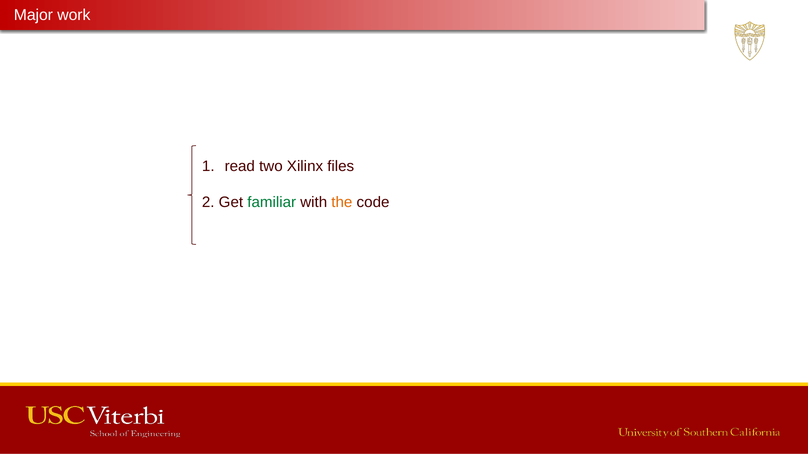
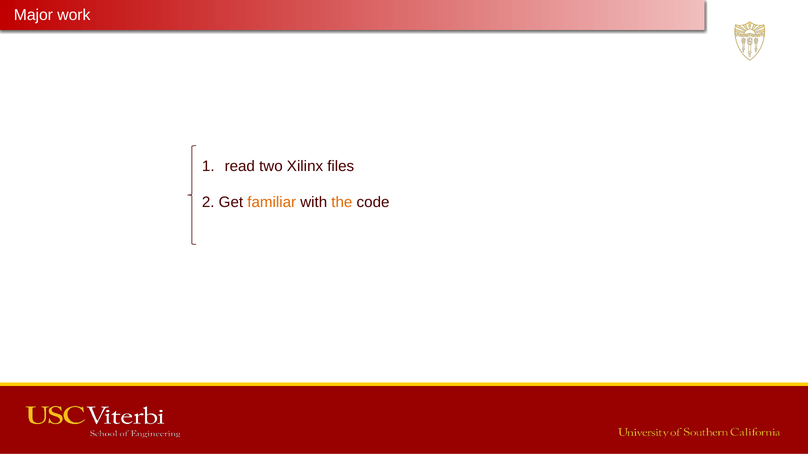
familiar colour: green -> orange (272, 203)
